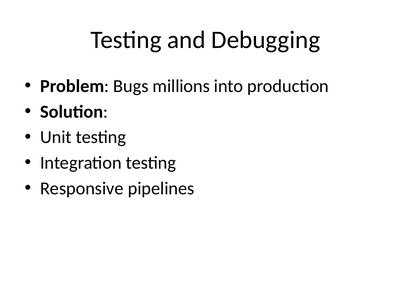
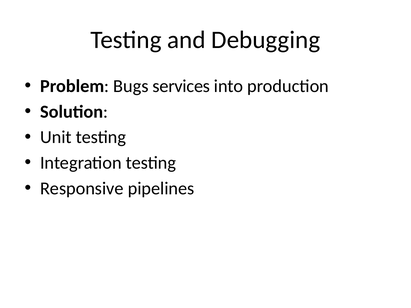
millions: millions -> services (181, 86)
